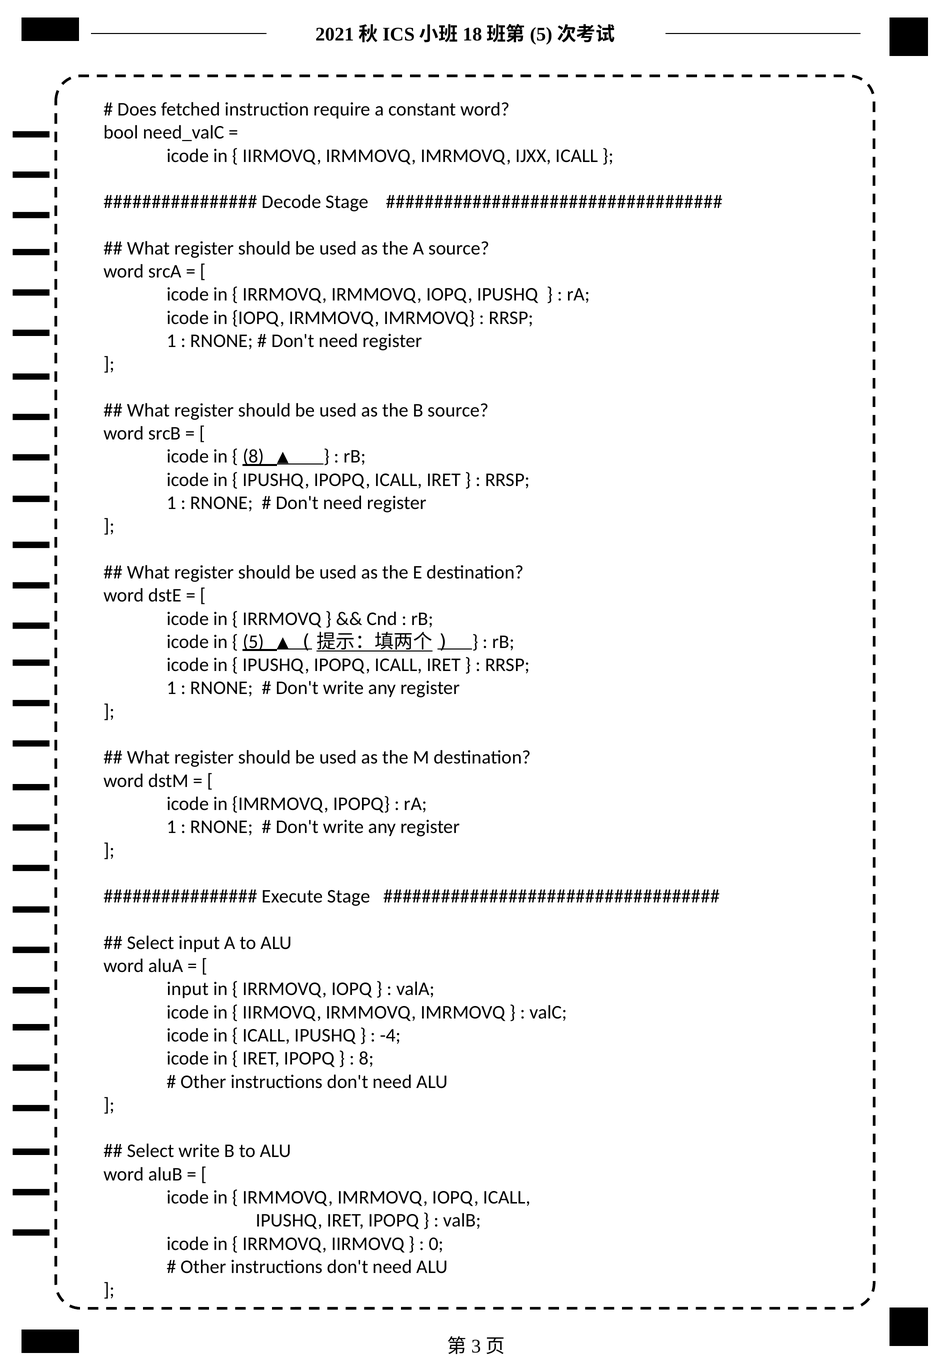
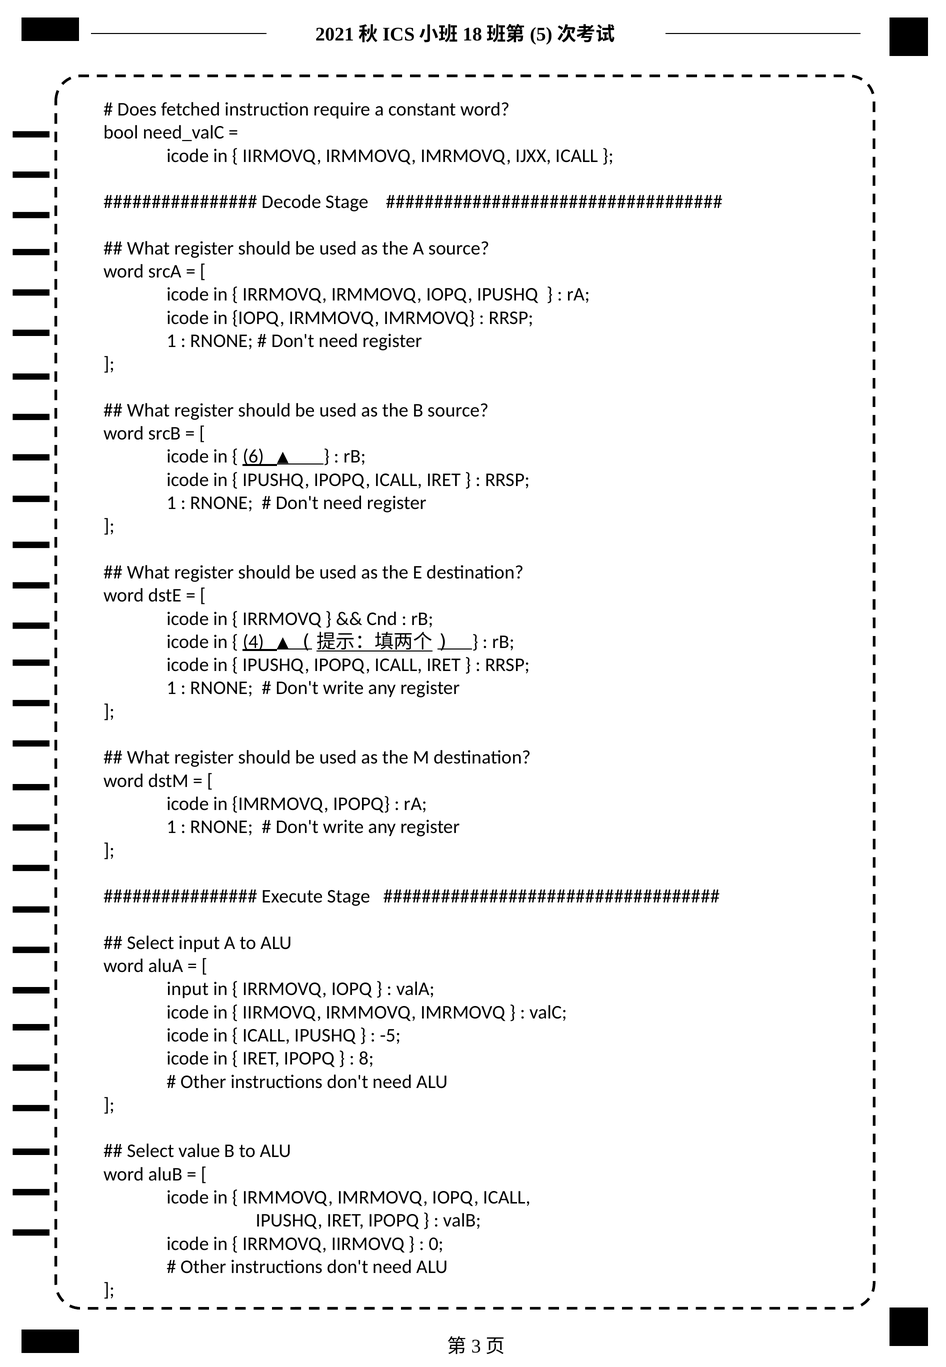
8: 8 -> 6 (253, 456)
5: 5 -> 4 (253, 642)
-4: -4 -> -5 (390, 1035)
Select write: write -> value (199, 1151)
